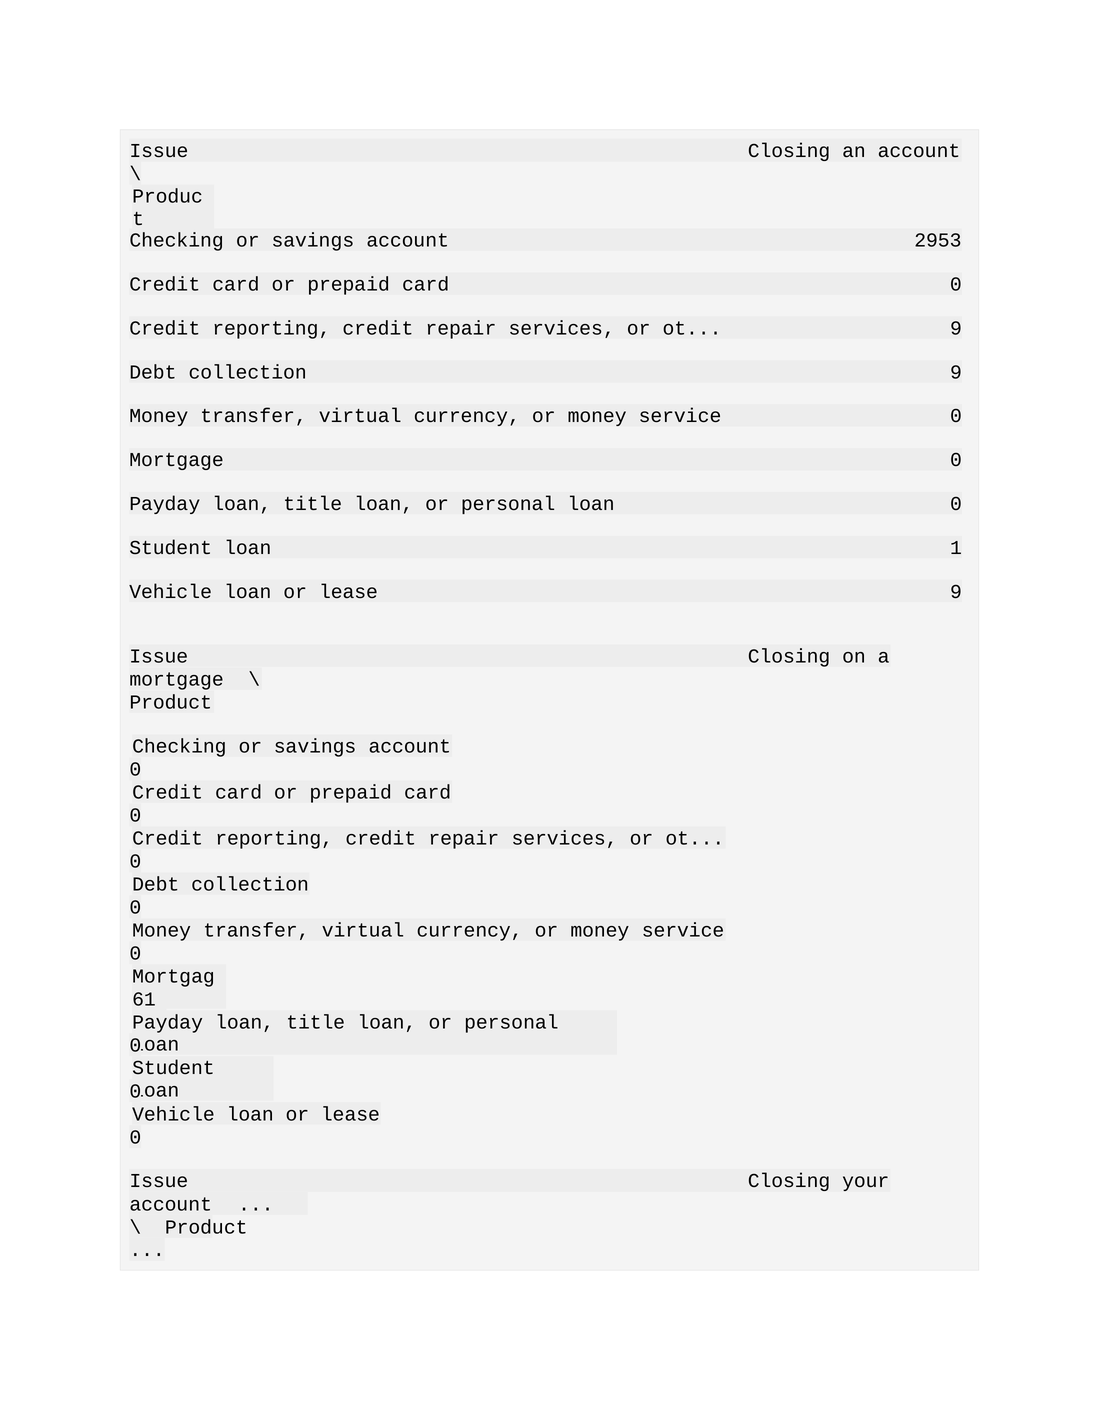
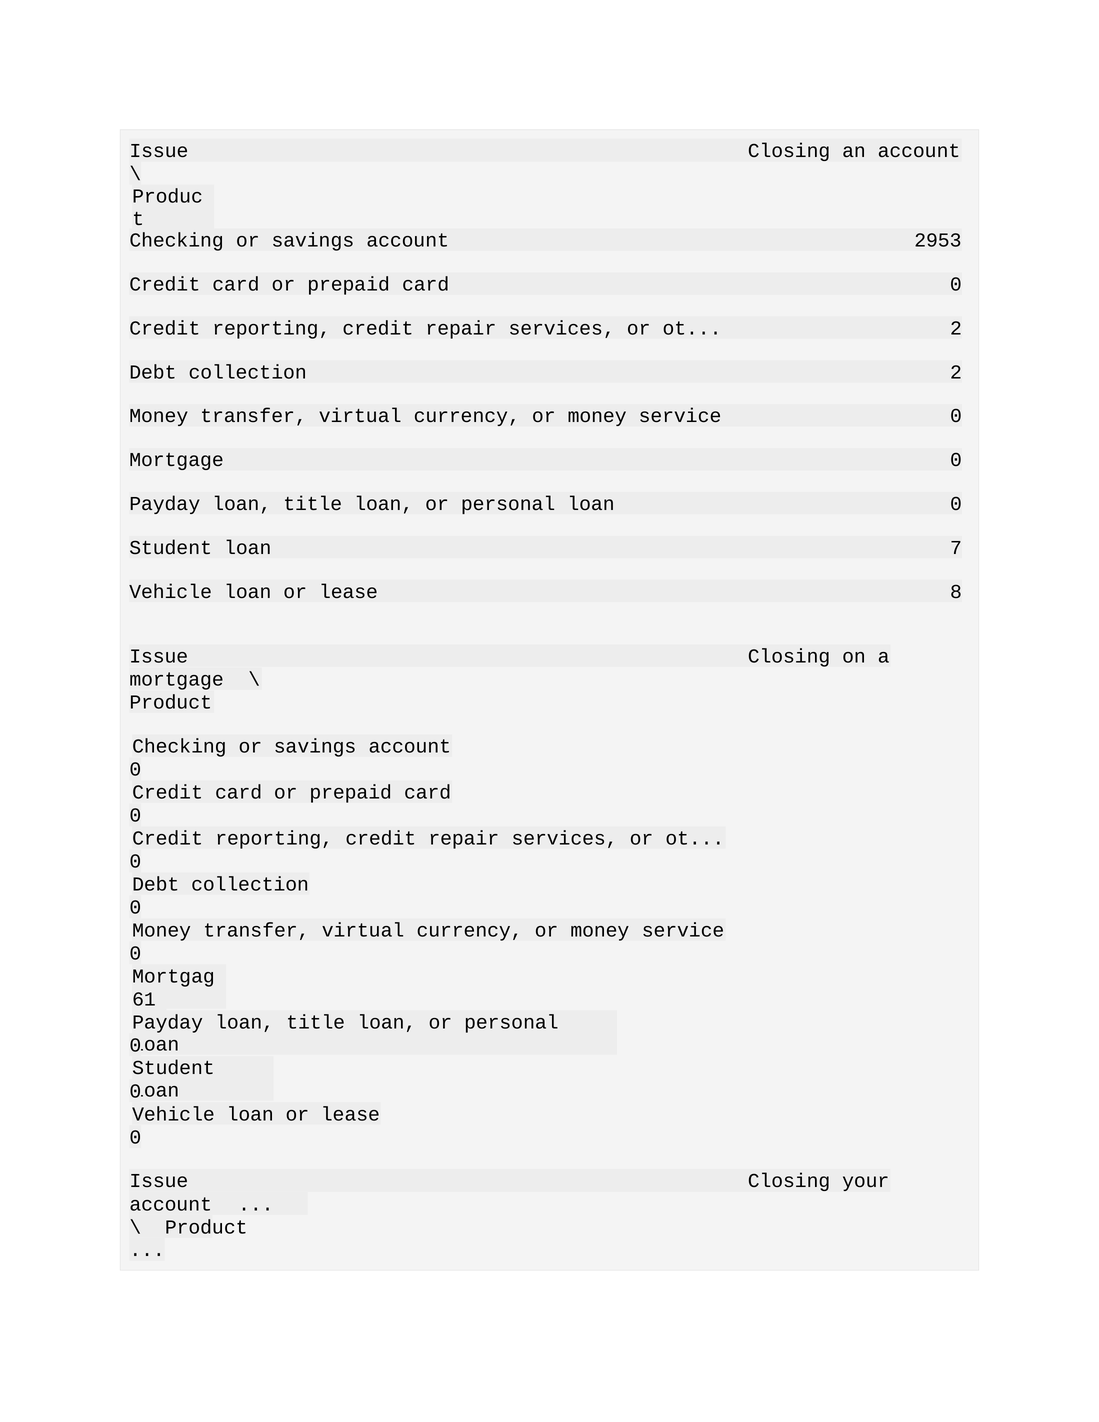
ot 9: 9 -> 2 (956, 328)
collection 9: 9 -> 2 (956, 372)
1: 1 -> 7 (956, 548)
lease 9: 9 -> 8 (956, 592)
